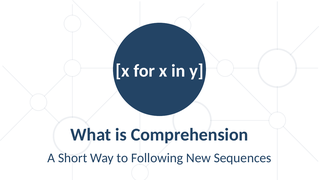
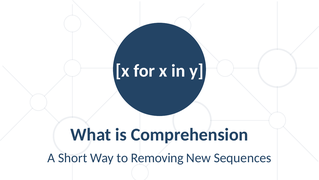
Following: Following -> Removing (157, 158)
